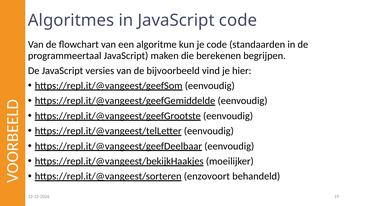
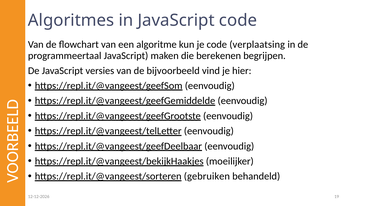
standaarden: standaarden -> verplaatsing (257, 45)
enzovoort: enzovoort -> gebruiken (207, 177)
